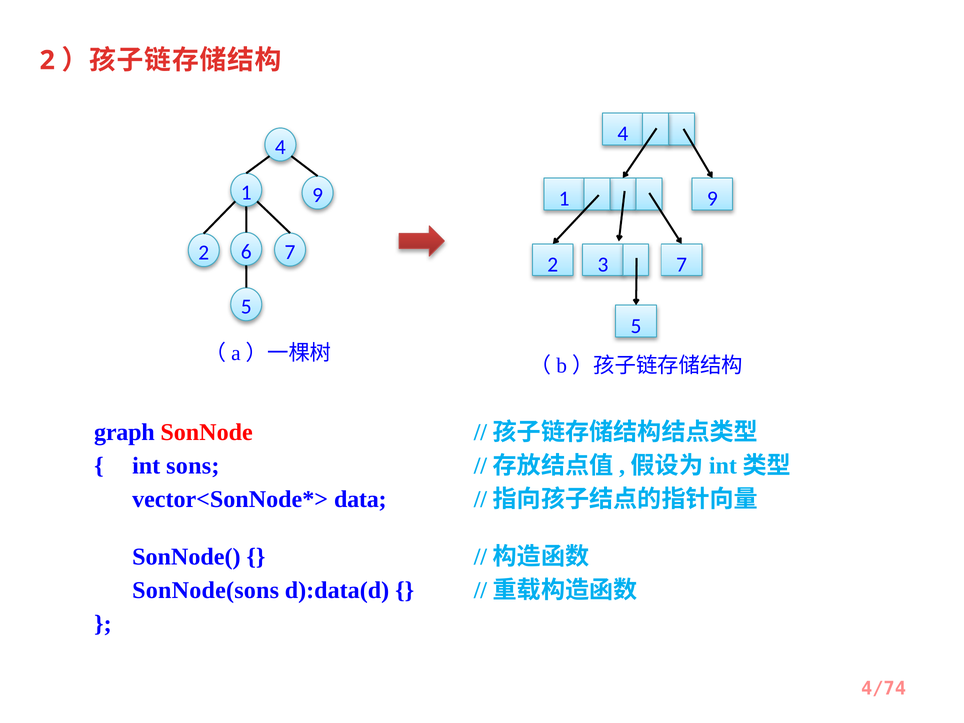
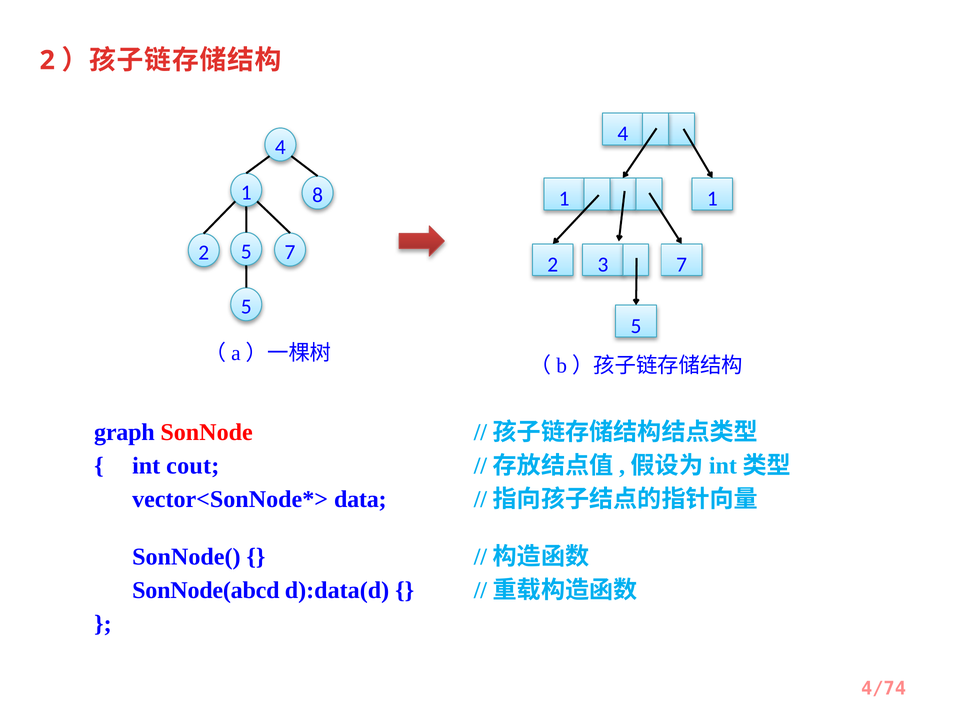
9: 9 -> 8 (318, 195)
9: 9 -> 1 (712, 199)
6: 6 -> 5 (246, 252)
sons: sons -> cout (193, 466)
SonNode(sons: SonNode(sons -> SonNode(abcd (206, 590)
